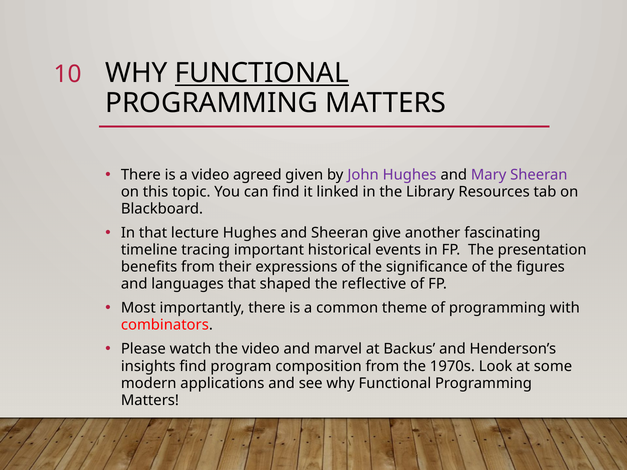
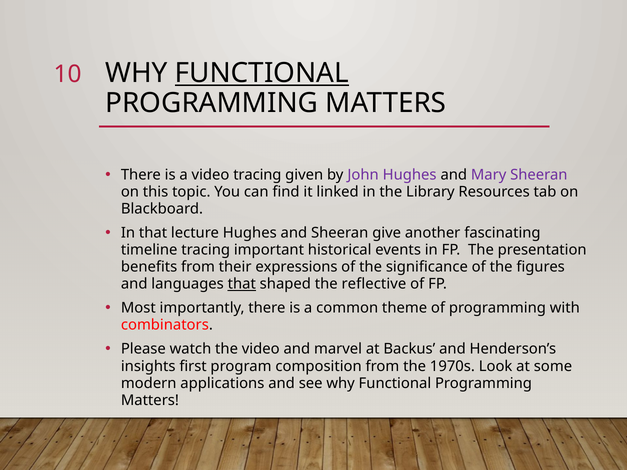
video agreed: agreed -> tracing (257, 175)
that underline: none -> present (242, 284)
insights find: find -> first (193, 366)
